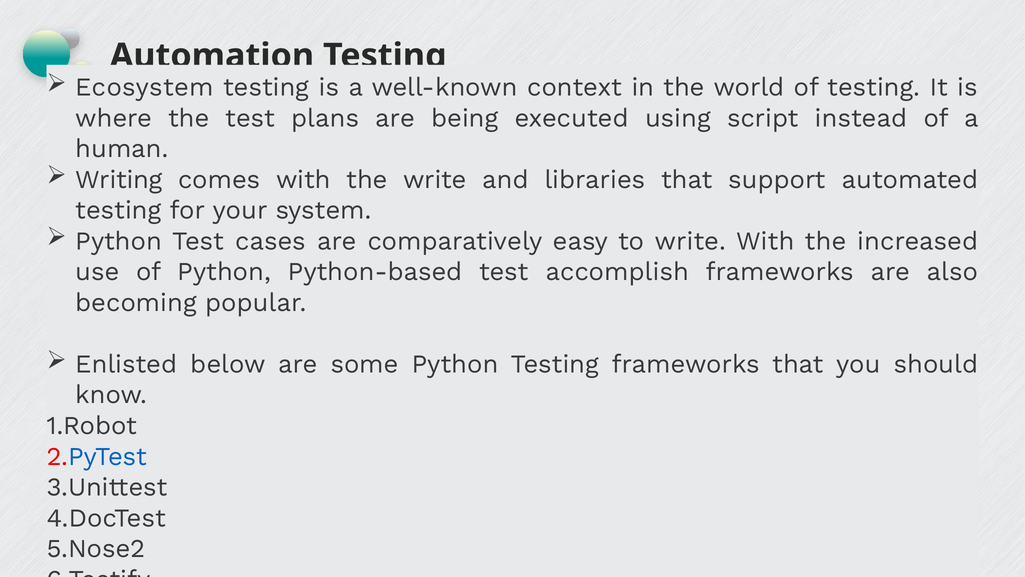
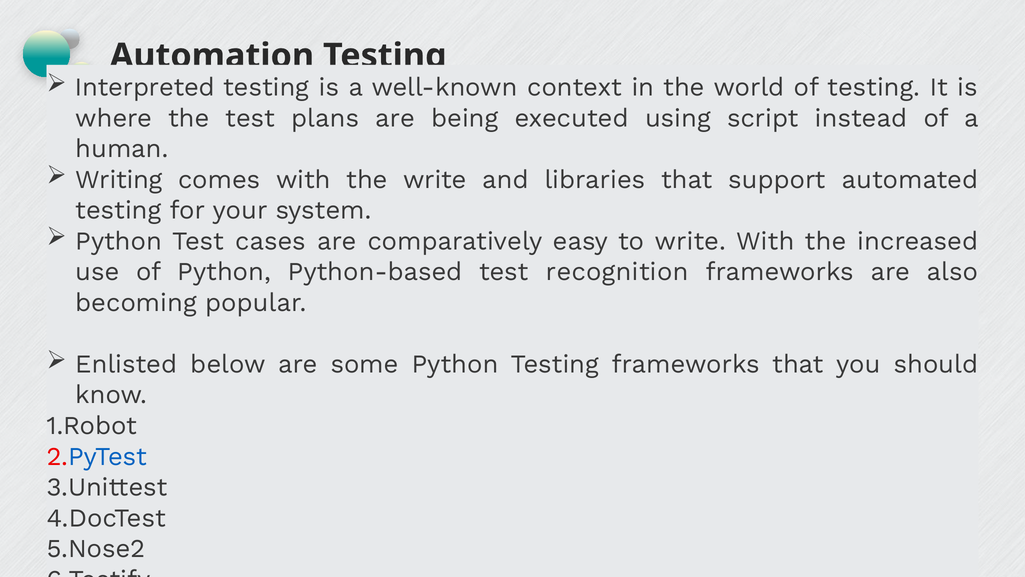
Ecosystem: Ecosystem -> Interpreted (145, 87)
accomplish: accomplish -> recognition (617, 272)
